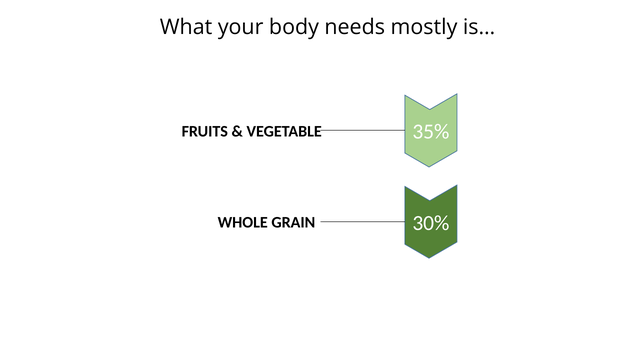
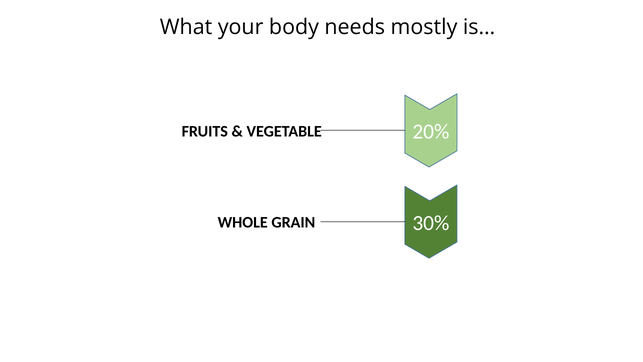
35%: 35% -> 20% (431, 132)
